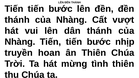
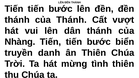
Nhàng: Nhàng -> Thánh (71, 20)
nhịp: nhịp -> biển (125, 42)
hoan: hoan -> danh (49, 53)
